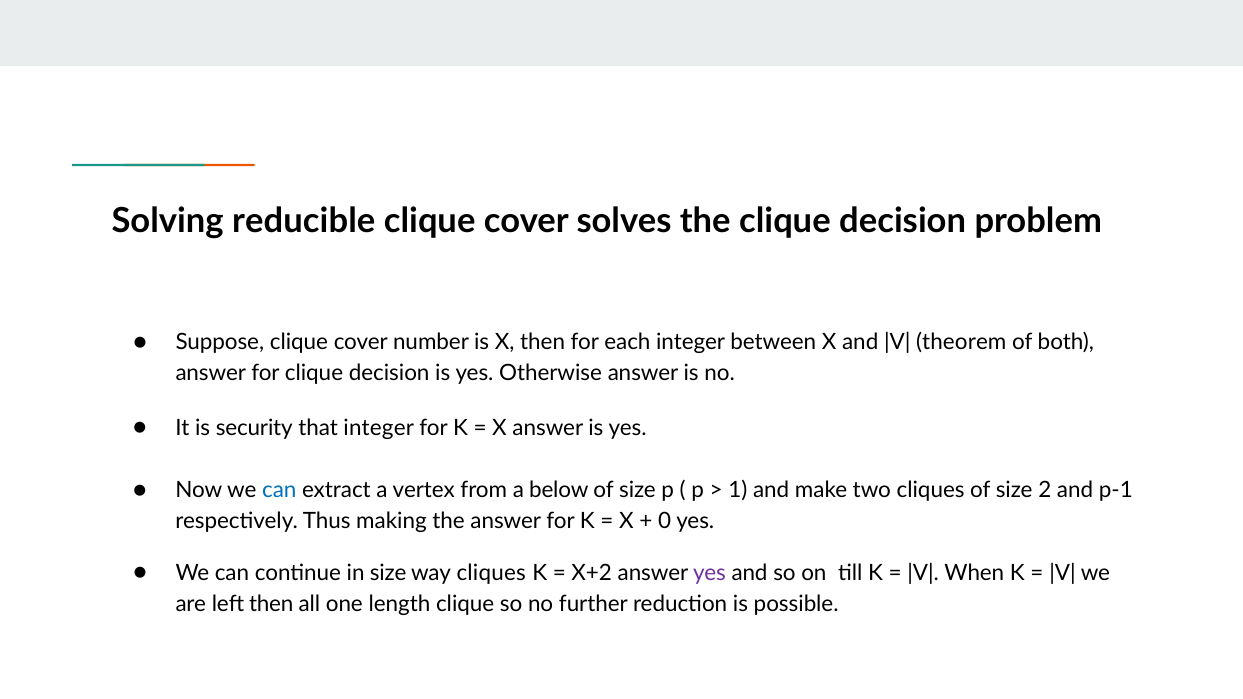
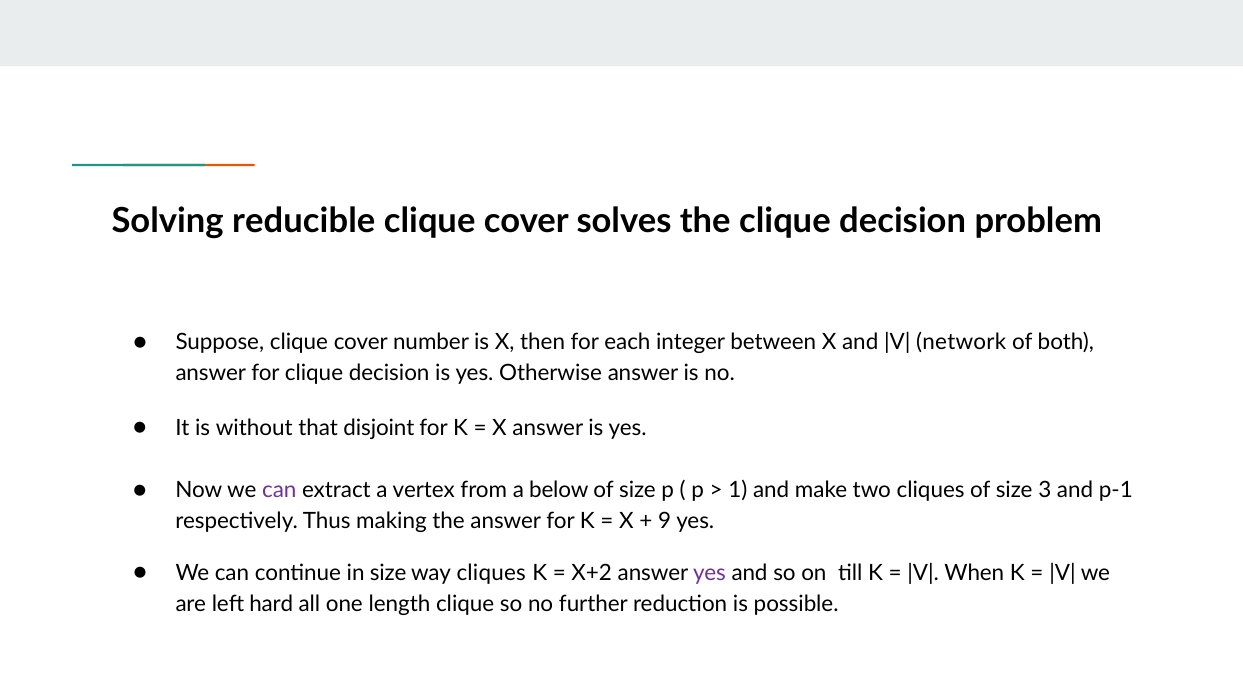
theorem: theorem -> network (961, 343)
security: security -> without (254, 428)
that integer: integer -> disjoint (379, 428)
can colour: blue -> purple (279, 490)
2: 2 -> 3 (1045, 490)
0: 0 -> 9 (665, 521)
left then: then -> hard (271, 604)
